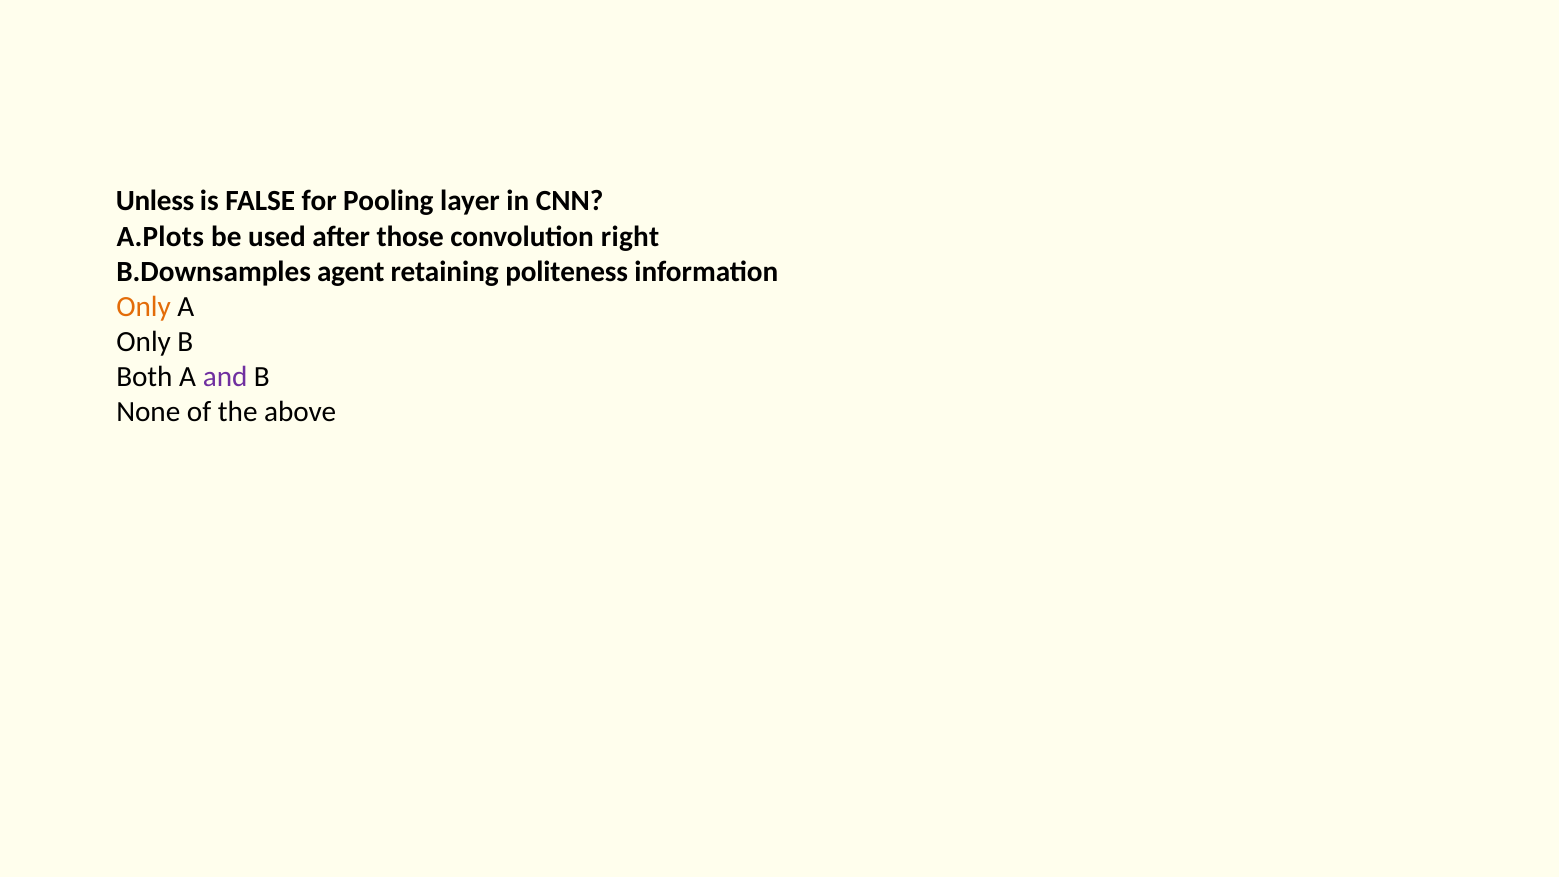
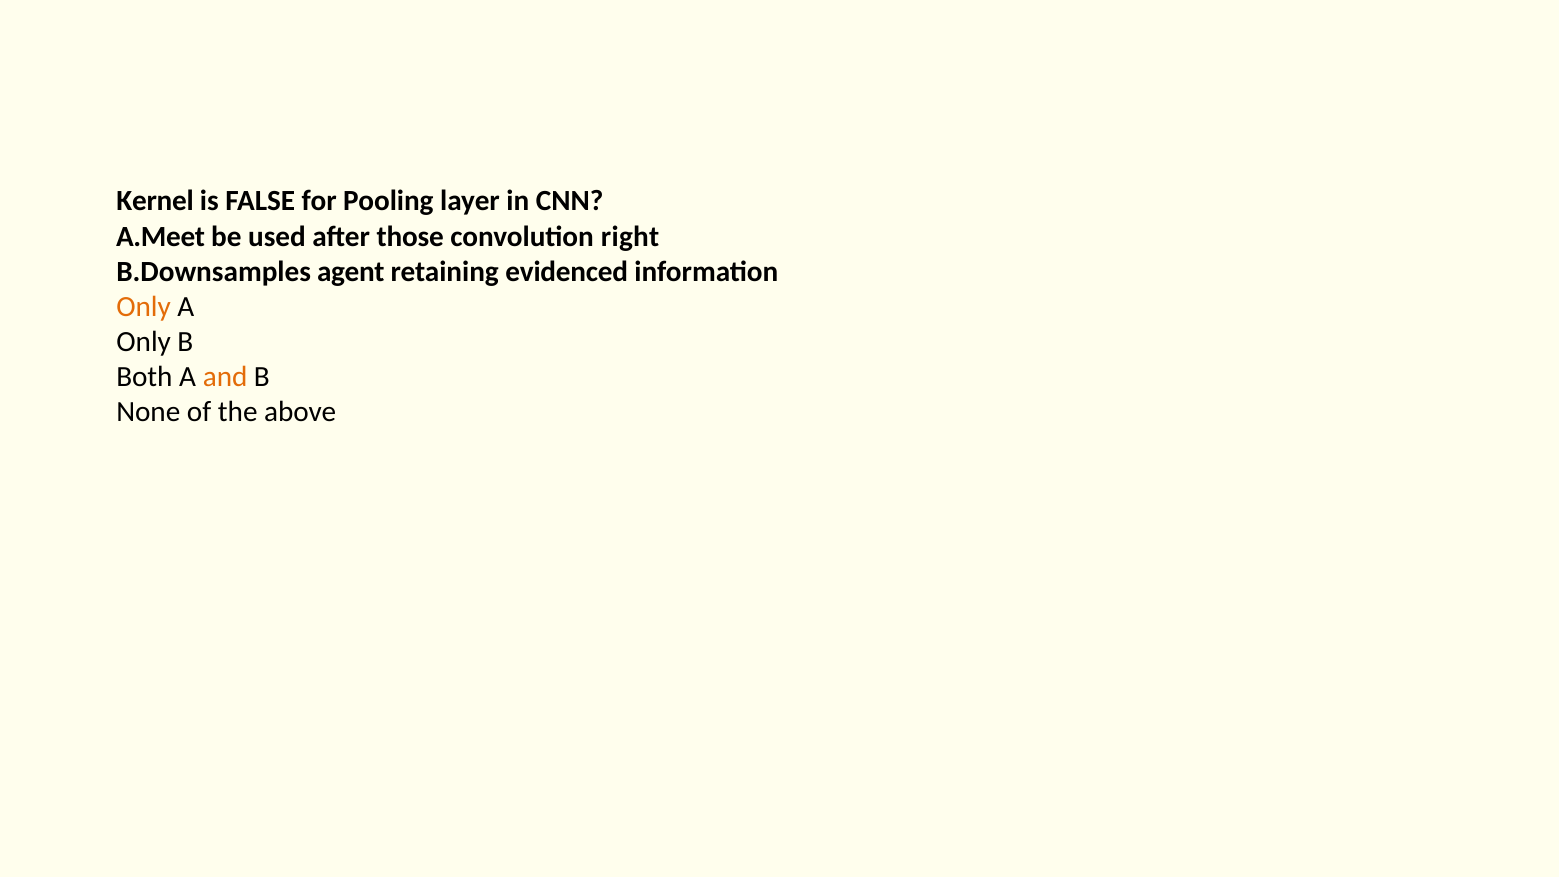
Unless: Unless -> Kernel (155, 201)
A.Plots: A.Plots -> A.Meet (161, 236)
politeness: politeness -> evidenced (567, 271)
and colour: purple -> orange (225, 377)
